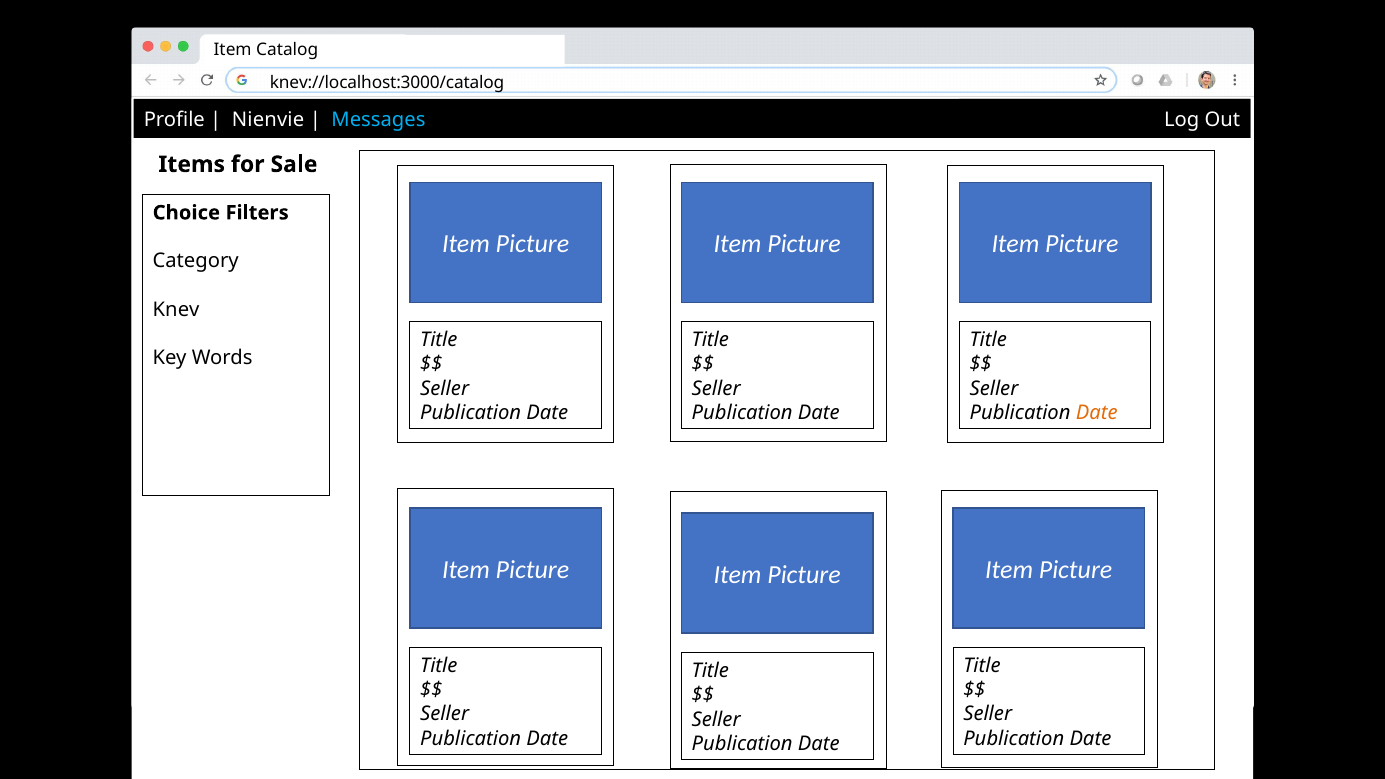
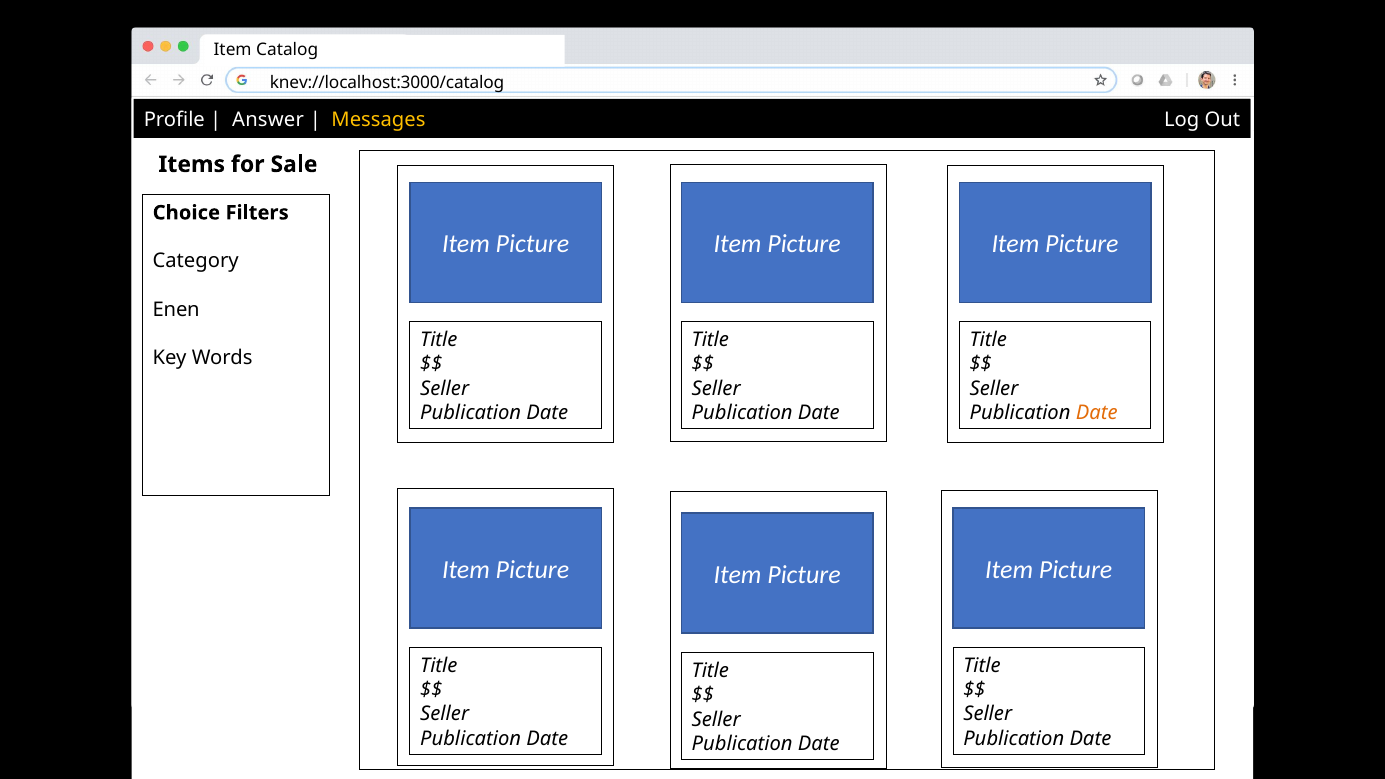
Nienvie: Nienvie -> Answer (268, 120)
Messages colour: light blue -> yellow (378, 120)
Knev: Knev -> Enen (176, 310)
